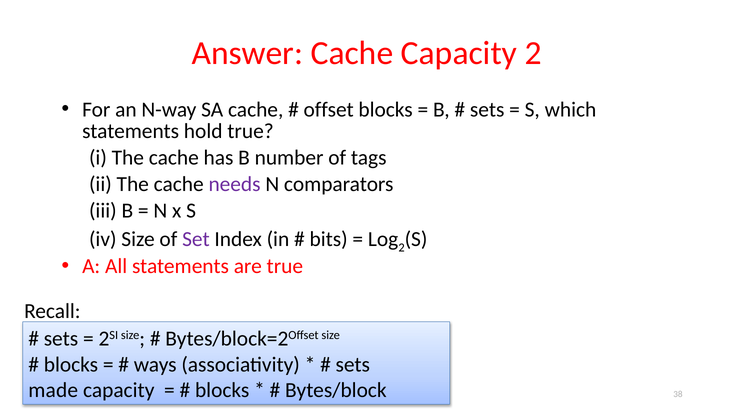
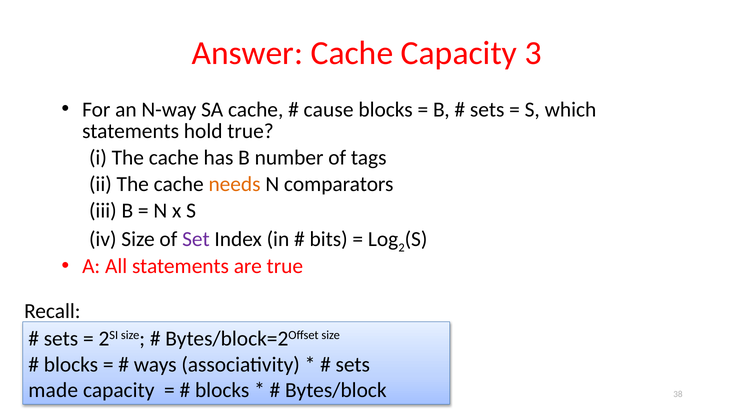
Capacity 2: 2 -> 3 (533, 53)
offset: offset -> cause (329, 109)
needs colour: purple -> orange (235, 184)
